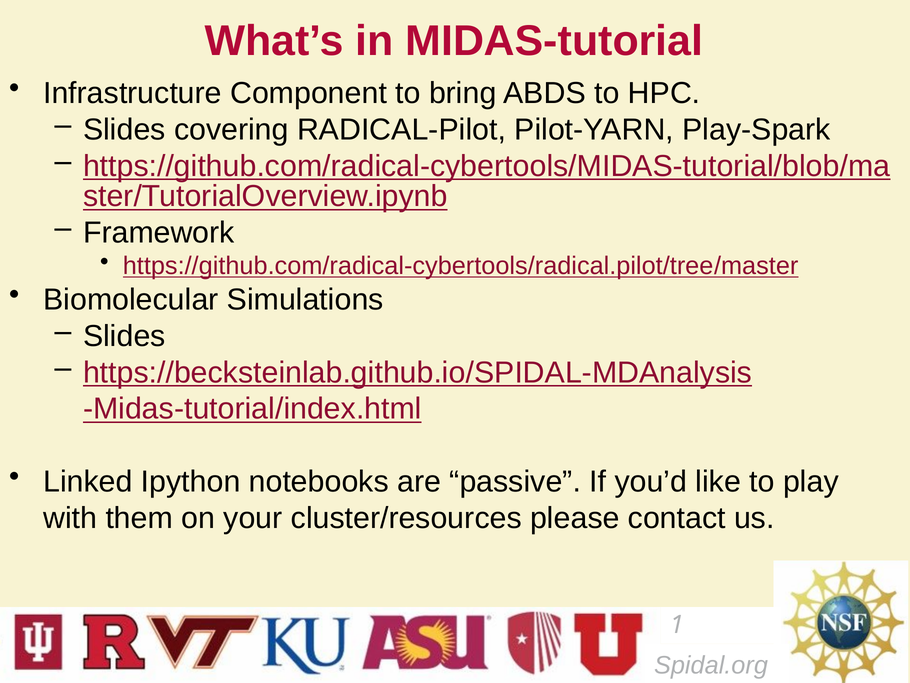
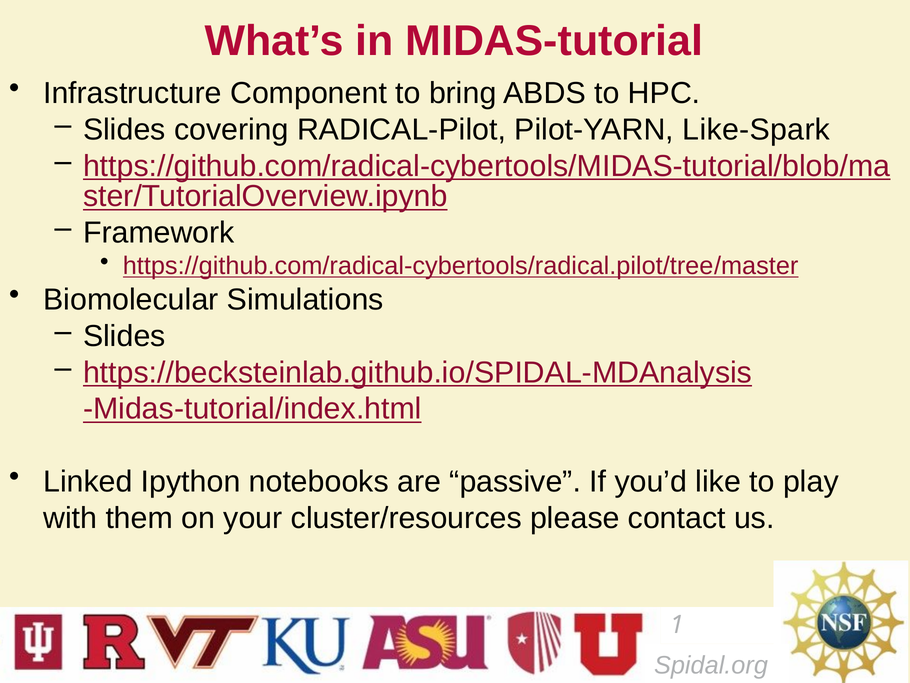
Play-Spark: Play-Spark -> Like-Spark (756, 130)
